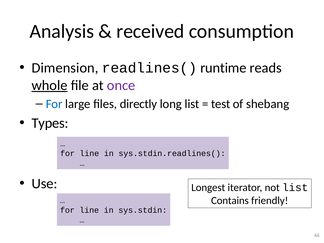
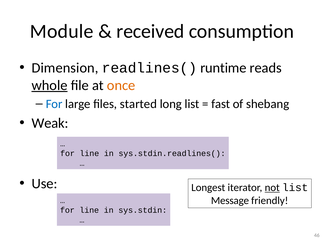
Analysis: Analysis -> Module (62, 31)
once colour: purple -> orange (121, 85)
directly: directly -> started (138, 104)
test: test -> fast (221, 104)
Types: Types -> Weak (50, 123)
not underline: none -> present (272, 188)
Contains: Contains -> Message (230, 201)
